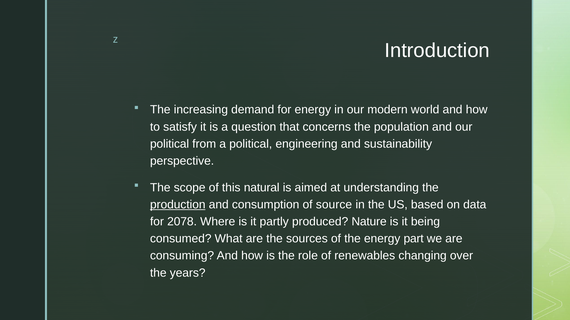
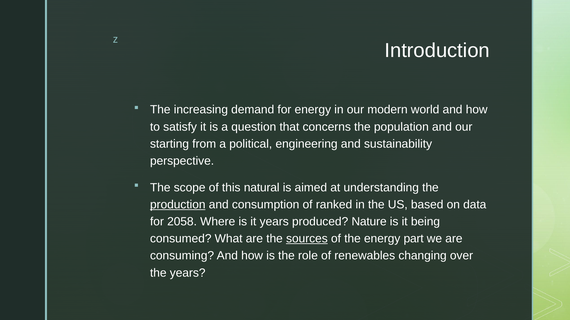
political: political -> starting (170, 144)
source: source -> ranked (334, 205)
2078: 2078 -> 2058 (182, 222)
it partly: partly -> years (274, 222)
sources underline: none -> present (307, 239)
